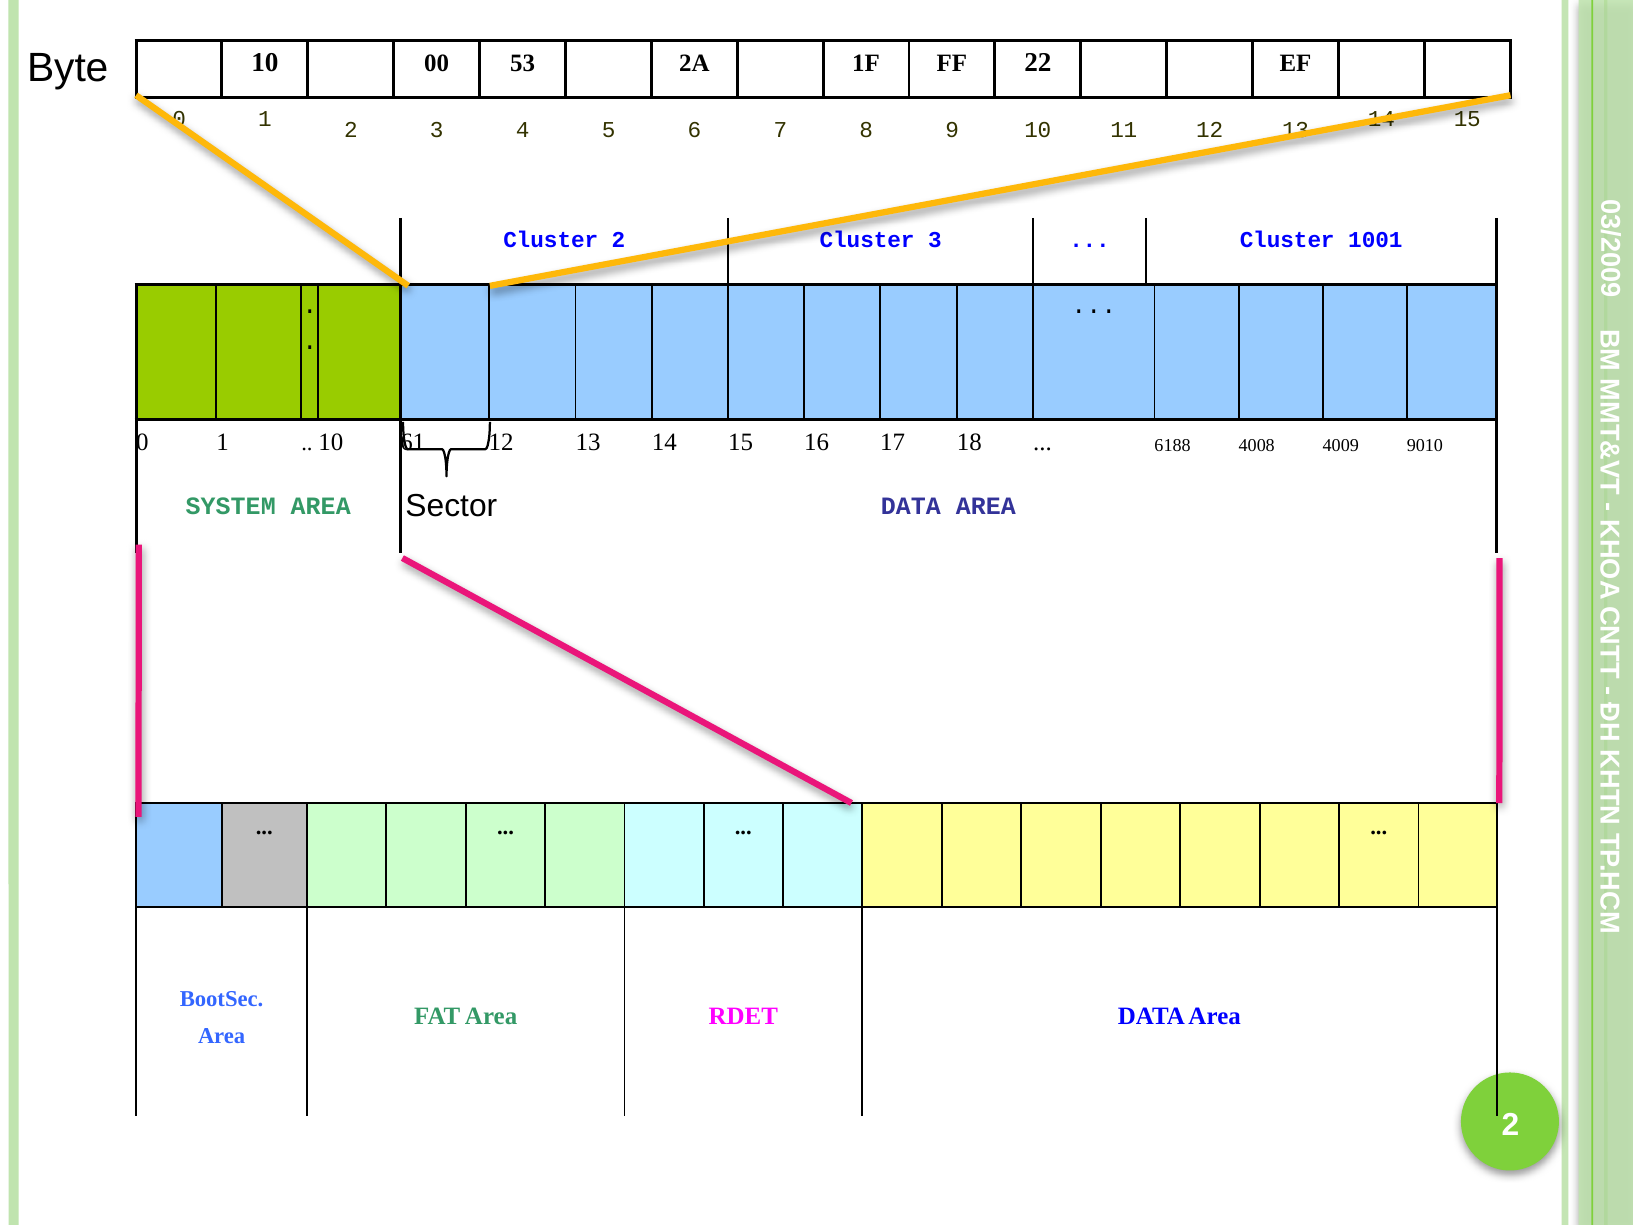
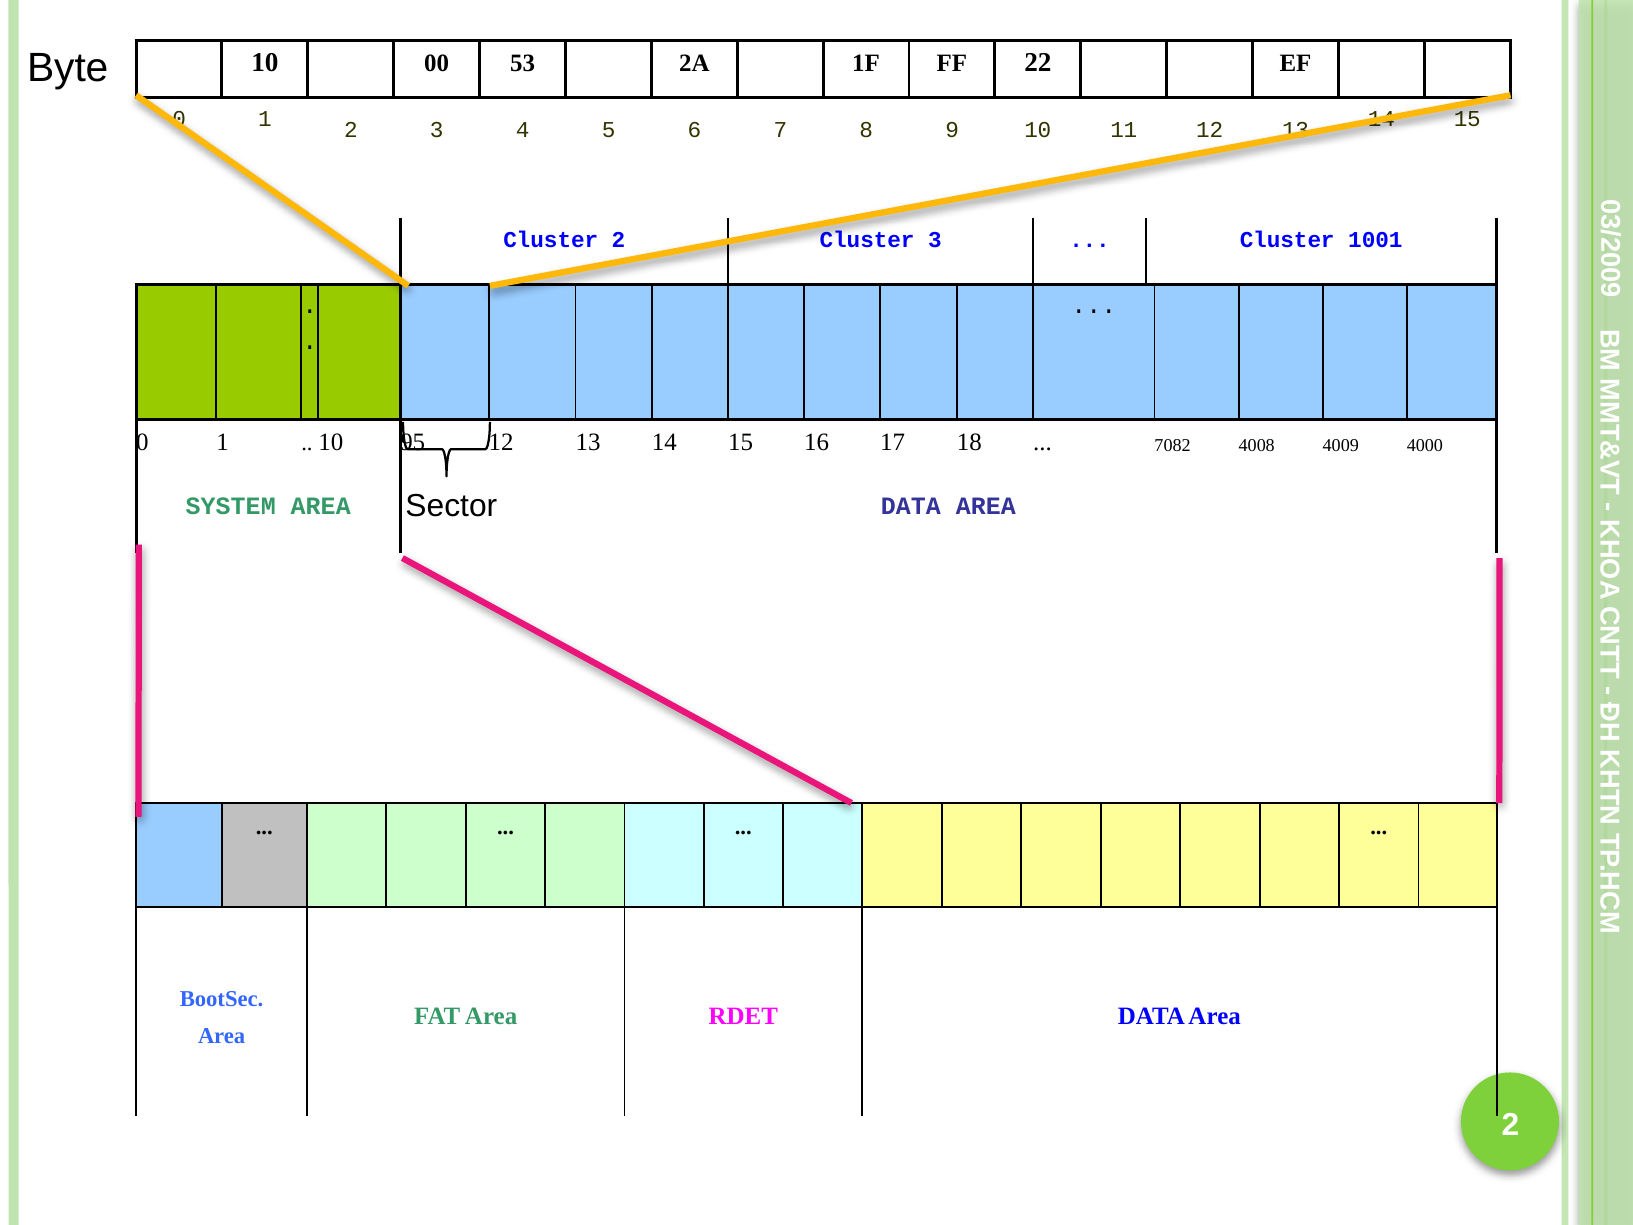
61: 61 -> 95 (413, 442)
6188: 6188 -> 7082 (1173, 446)
9010: 9010 -> 4000 (1425, 446)
